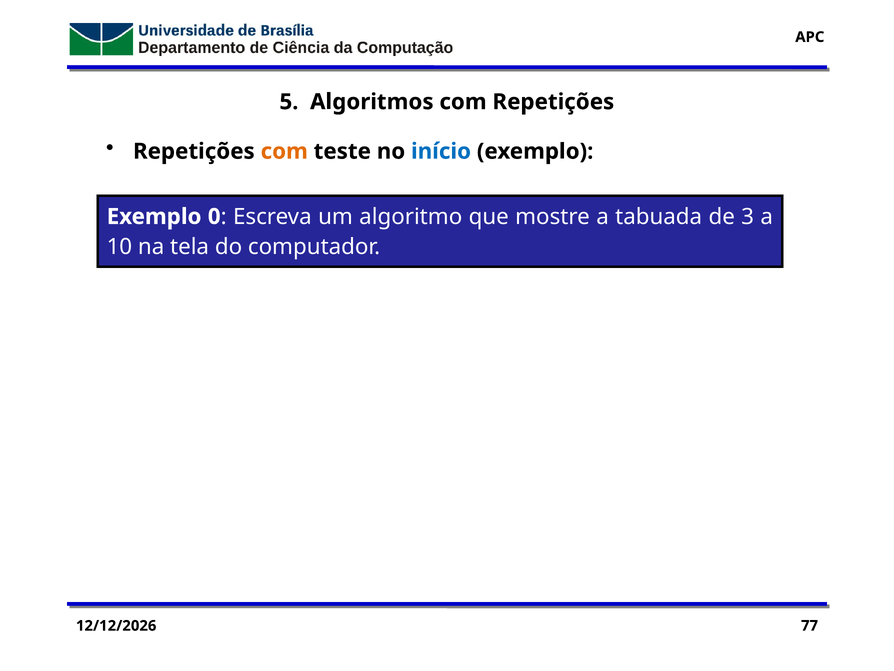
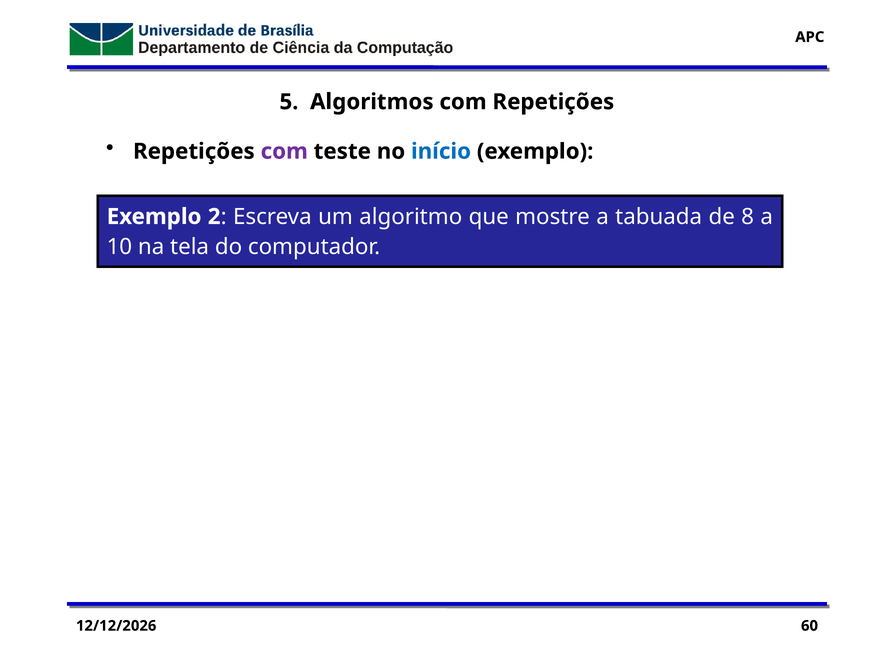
com colour: orange -> purple (284, 151)
0: 0 -> 2 (214, 216)
3: 3 -> 8 (748, 216)
77: 77 -> 60 (810, 625)
